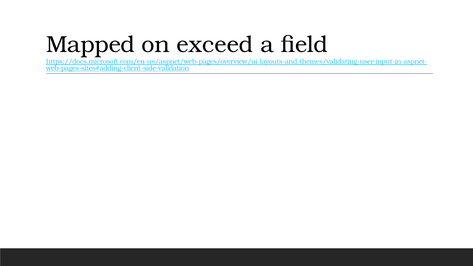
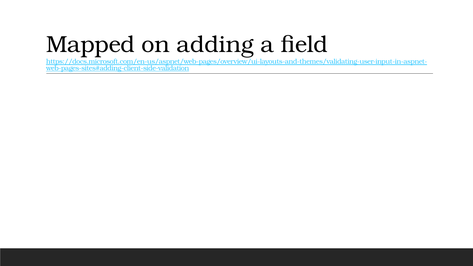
exceed: exceed -> adding (215, 45)
